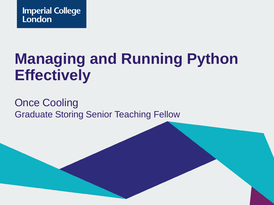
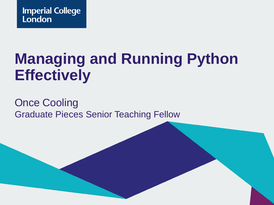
Storing: Storing -> Pieces (69, 115)
